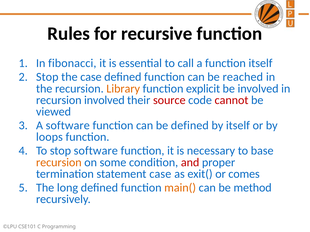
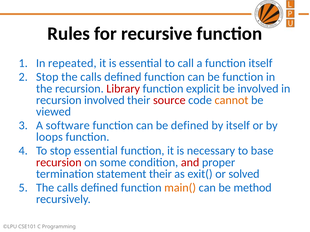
fibonacci: fibonacci -> repeated (72, 63)
case: case -> calls (91, 77)
be reached: reached -> function (243, 77)
Library colour: orange -> red (123, 89)
cannot colour: red -> orange (232, 100)
stop software: software -> essential (96, 151)
recursion colour: orange -> red (59, 163)
statement case: case -> their (160, 174)
comes: comes -> solved (244, 174)
long: long -> calls (68, 188)
